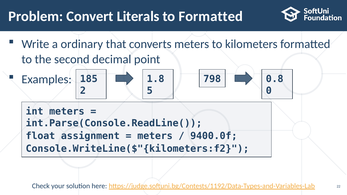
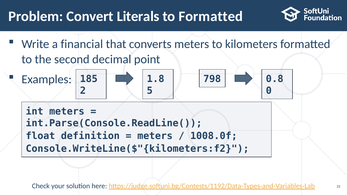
ordinary: ordinary -> financial (82, 44)
assignment: assignment -> definition (90, 136)
9400.0f: 9400.0f -> 1008.0f (214, 136)
